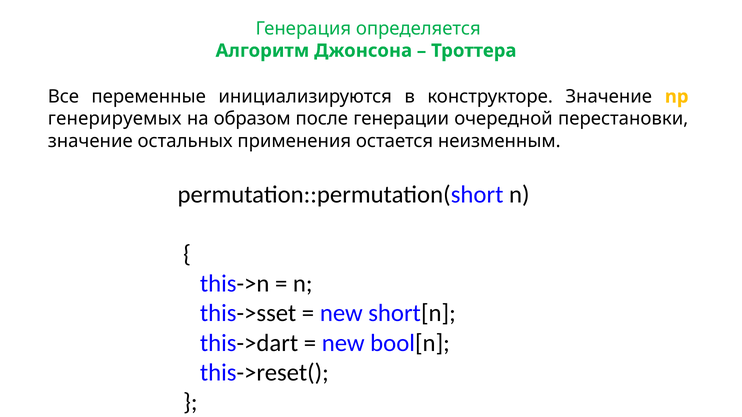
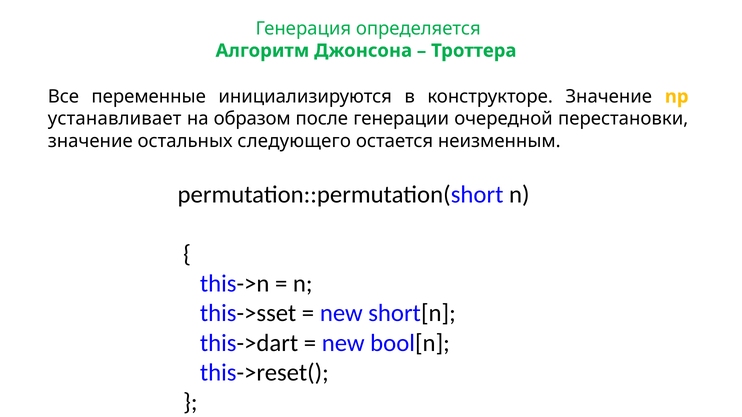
генерируемых: генерируемых -> устанавливает (115, 119)
применения: применения -> следующего (294, 141)
